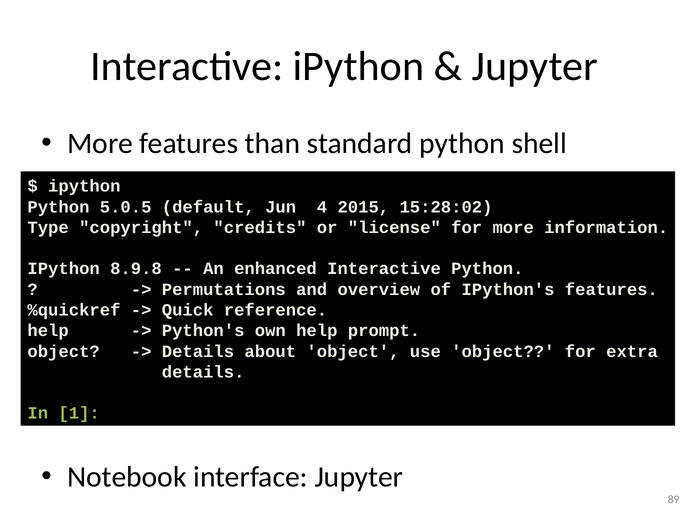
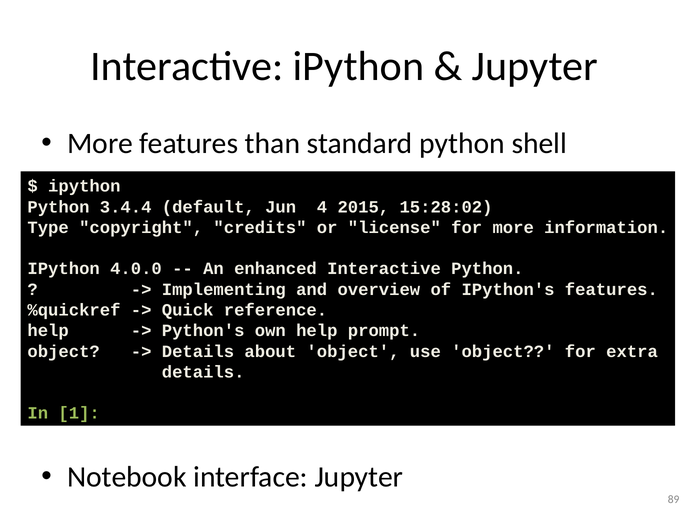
5.0.5: 5.0.5 -> 3.4.4 (126, 207)
8.9.8: 8.9.8 -> 4.0.0 (136, 269)
Permutations: Permutations -> Implementing (224, 290)
